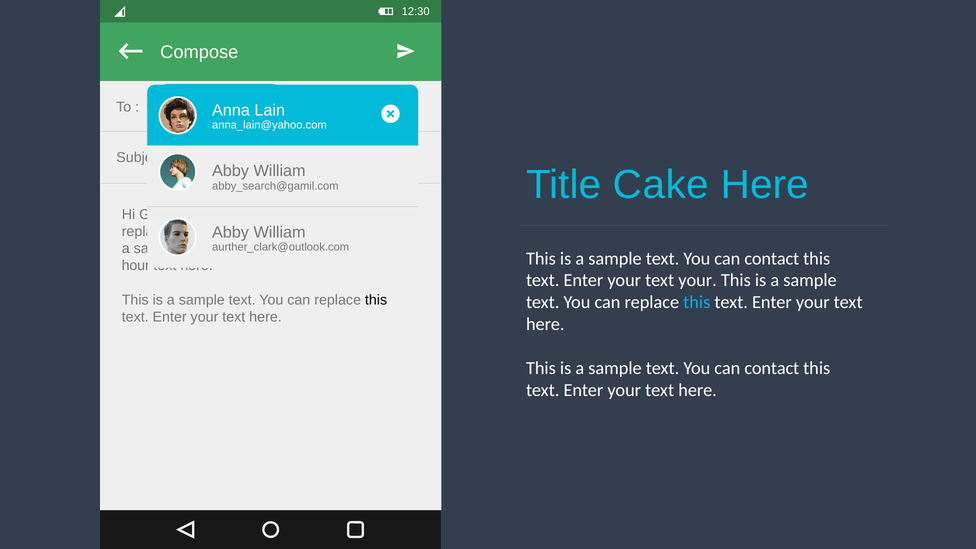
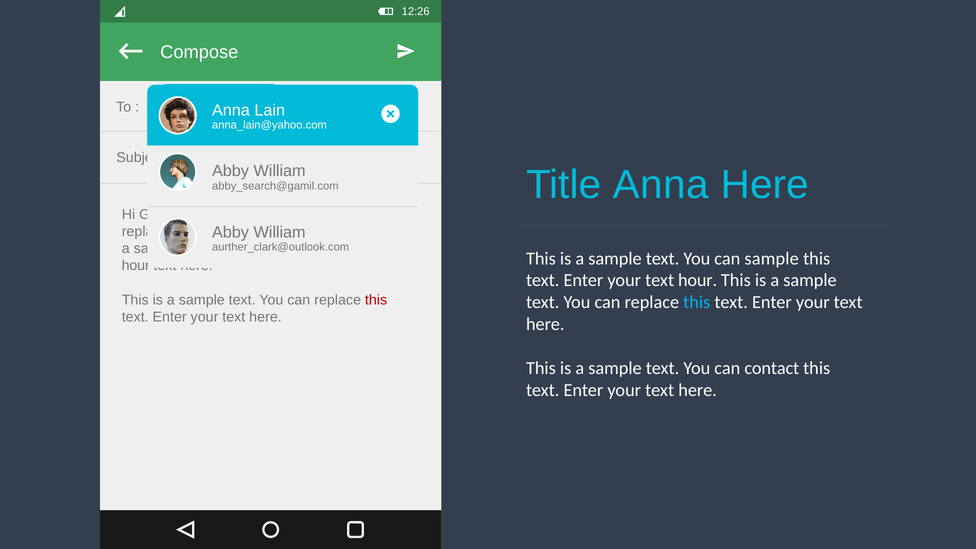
12:30: 12:30 -> 12:26 (416, 12)
Title Cake: Cake -> Anna (661, 185)
contact: contact -> sample (772, 258)
text your: your -> hour (698, 280)
this colour: black -> red (376, 300)
